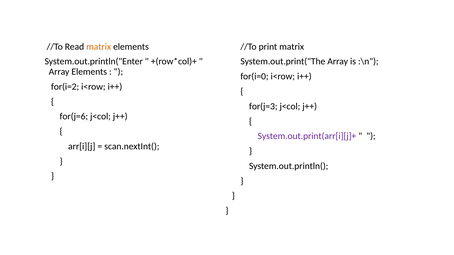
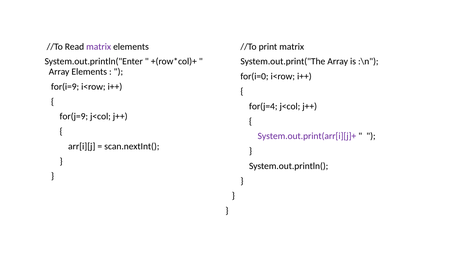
matrix colour: orange -> purple (99, 47)
for(i=2: for(i=2 -> for(i=9 (65, 87)
for(j=3: for(j=3 -> for(j=4 (263, 106)
for(j=6: for(j=6 -> for(j=9 (74, 117)
